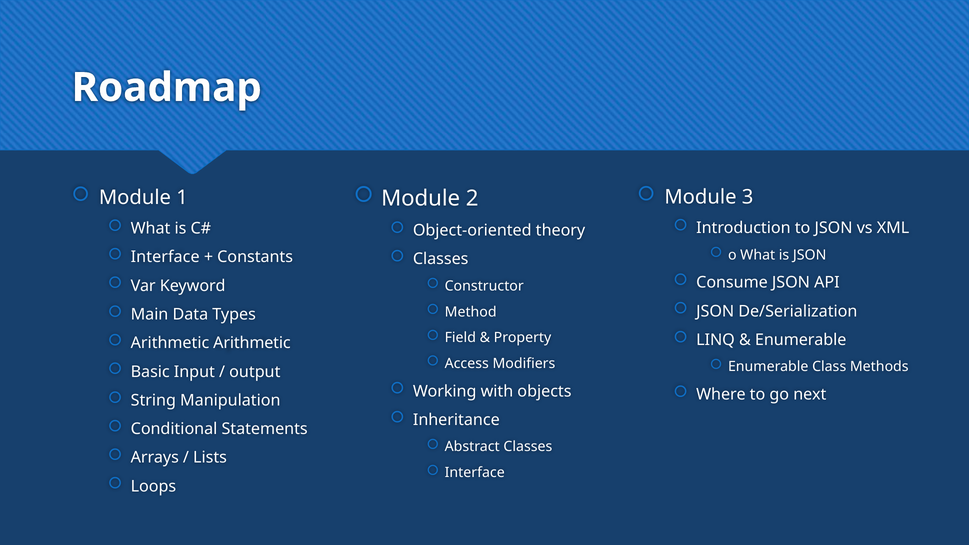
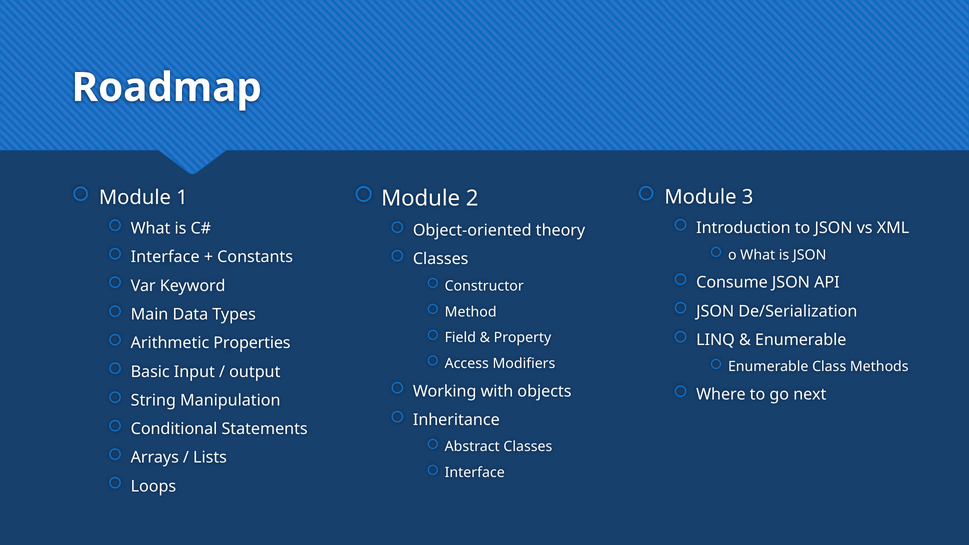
Arithmetic Arithmetic: Arithmetic -> Properties (252, 343)
